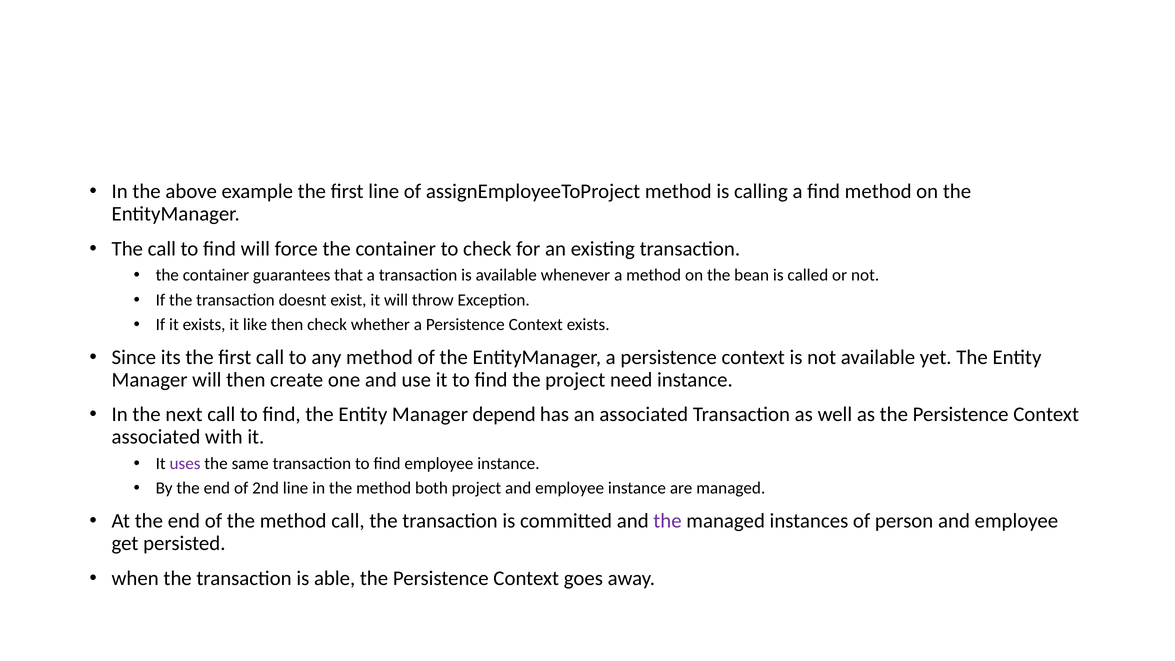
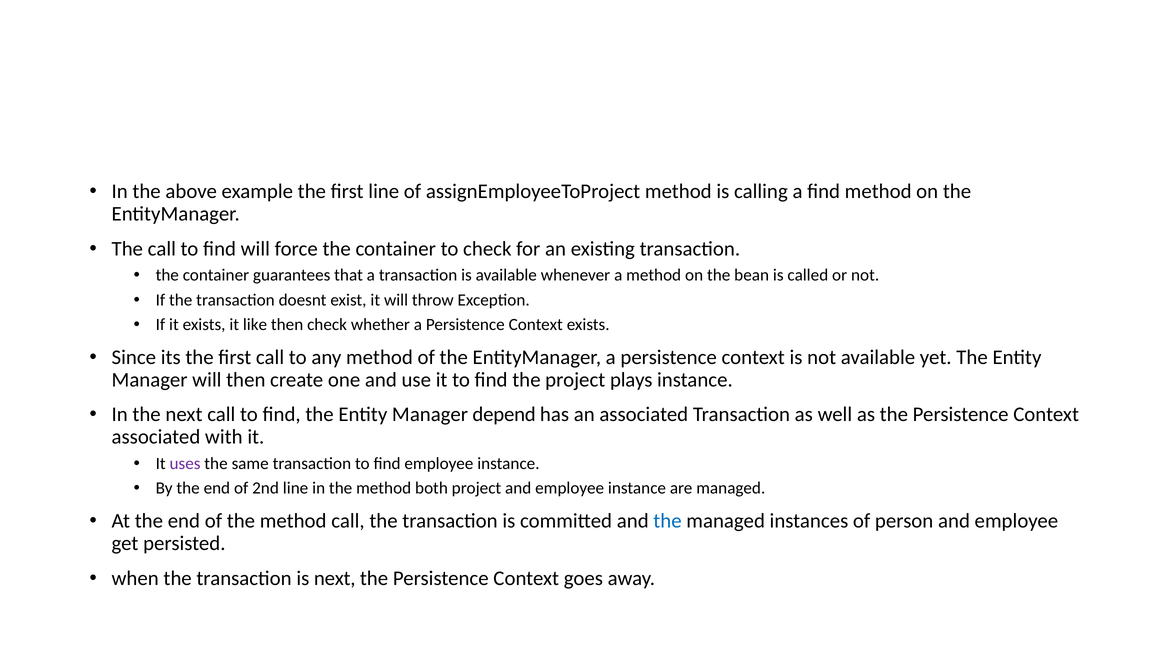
need: need -> plays (631, 380)
the colour: purple -> blue (667, 521)
is able: able -> next (335, 578)
